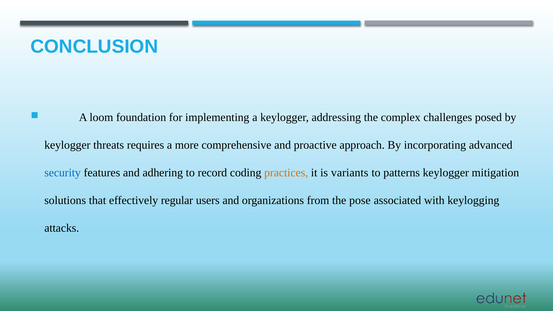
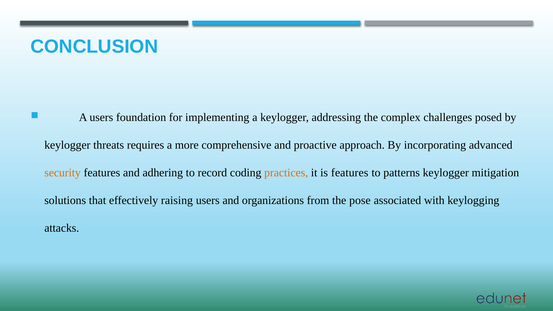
A loom: loom -> users (101, 117)
security colour: blue -> orange (63, 173)
is variants: variants -> features (350, 173)
regular: regular -> raising (177, 200)
